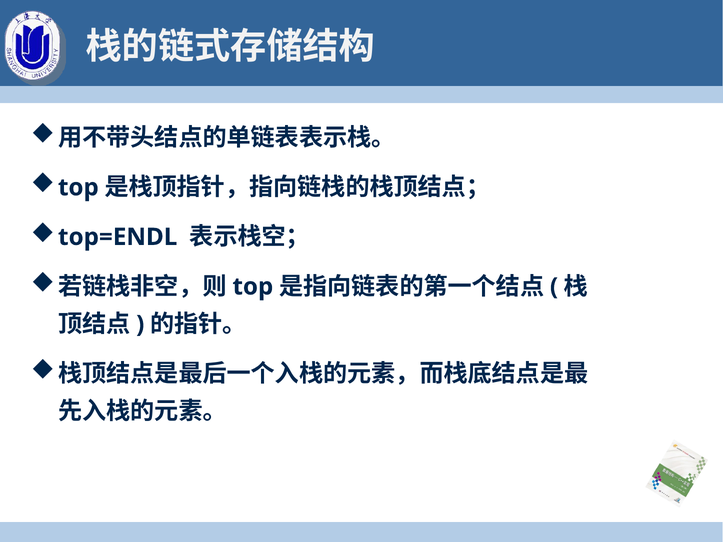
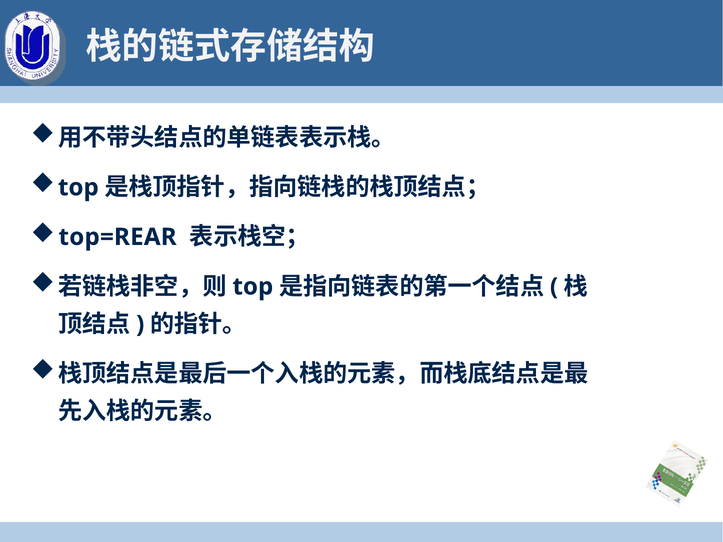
top=ENDL: top=ENDL -> top=REAR (118, 237)
